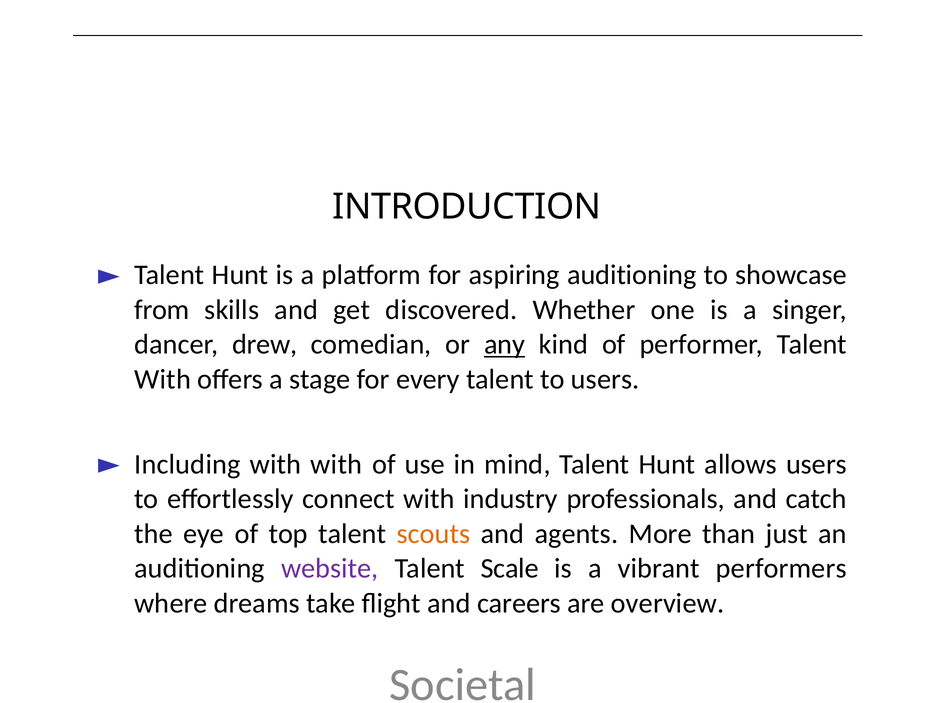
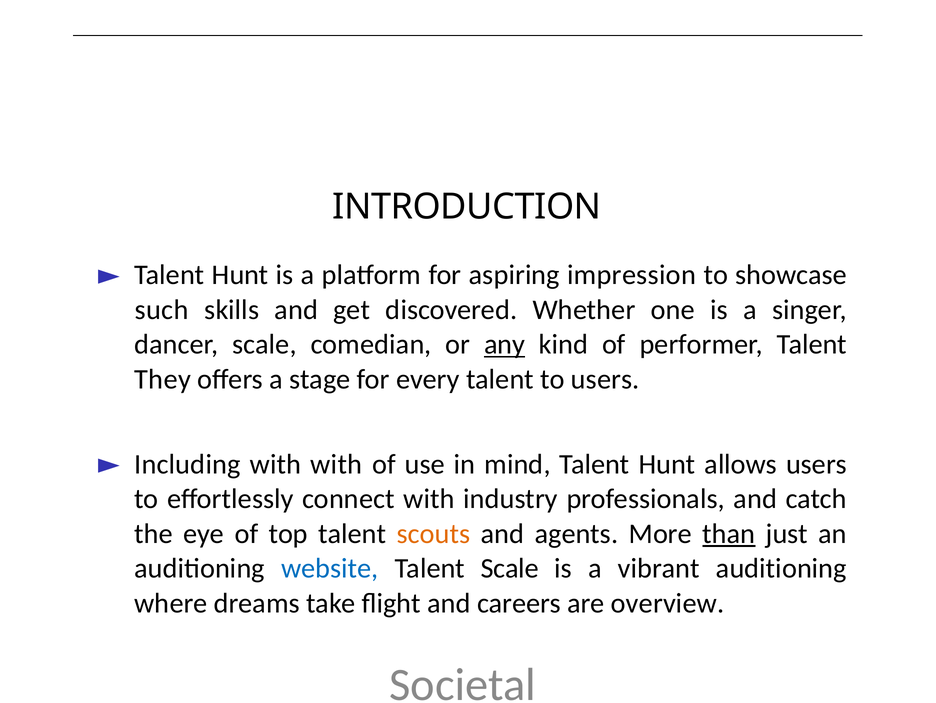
aspiring auditioning: auditioning -> impression (632, 275)
from: from -> such (162, 310)
dancer drew: drew -> scale (264, 344)
With: With -> They (163, 379)
than underline: none -> present (729, 533)
website colour: purple -> blue (330, 568)
vibrant performers: performers -> auditioning (781, 568)
